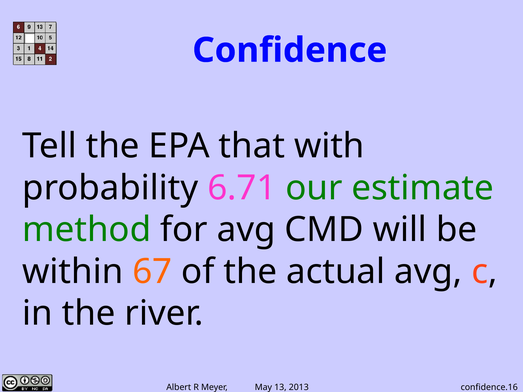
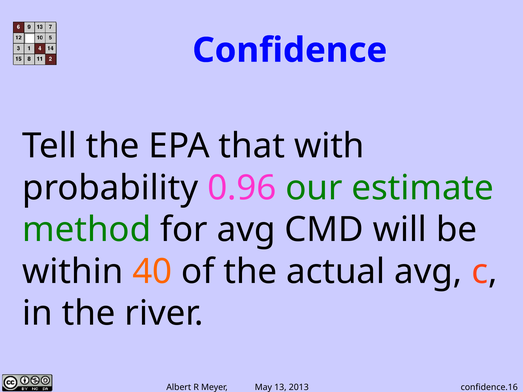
6.71: 6.71 -> 0.96 (242, 188)
67: 67 -> 40 (152, 272)
